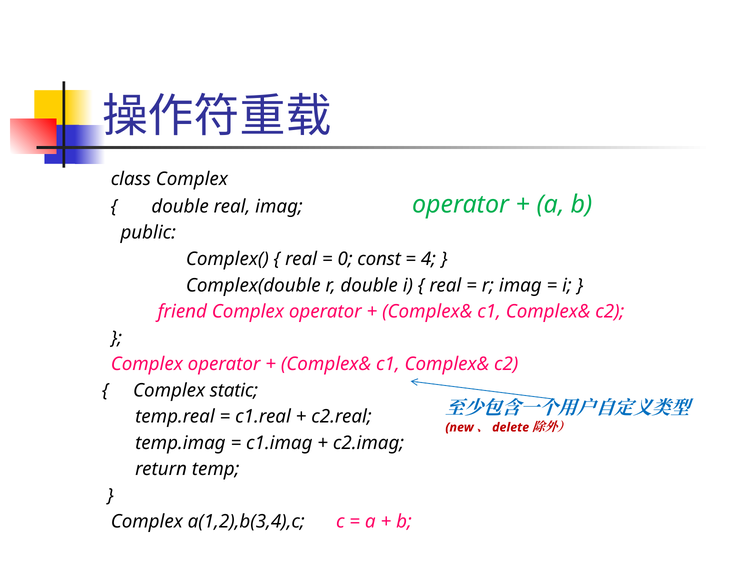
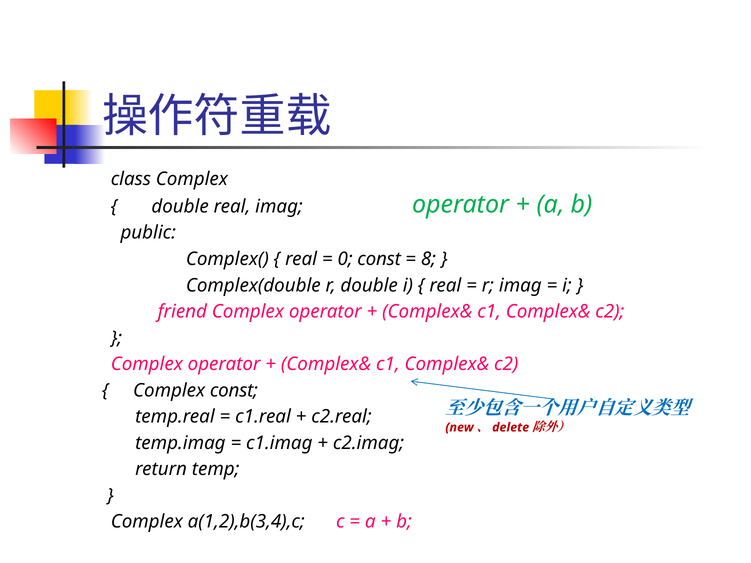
4: 4 -> 8 (428, 259)
Complex static: static -> const (234, 391)
